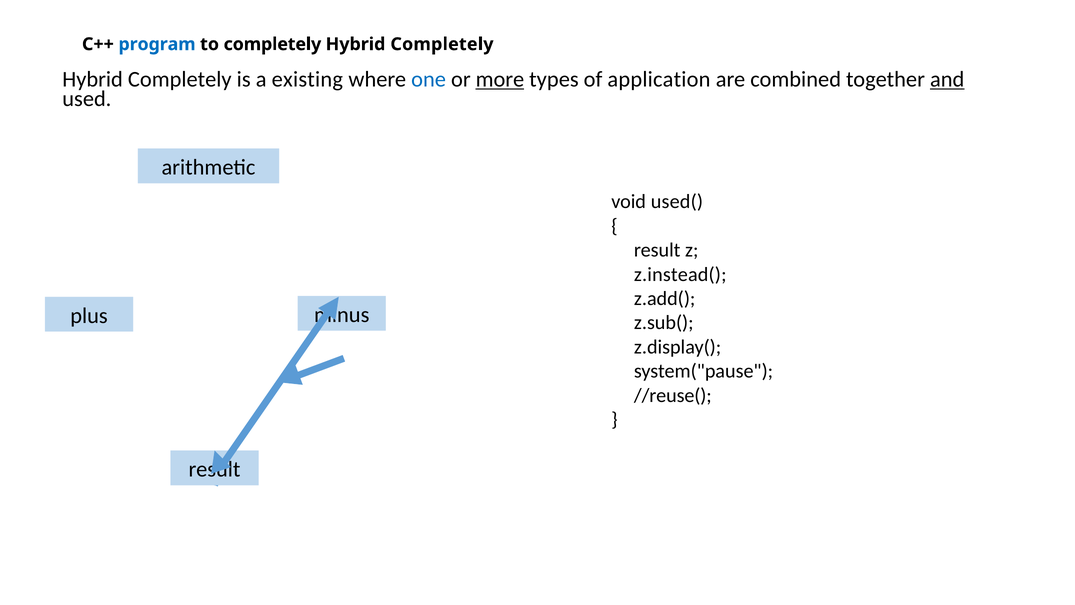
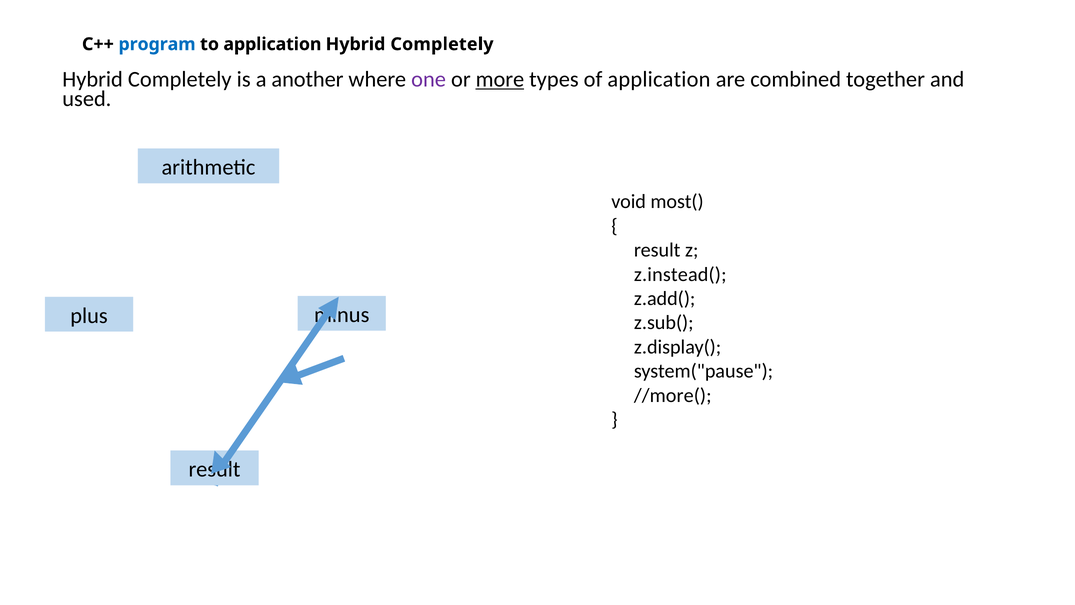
to completely: completely -> application (272, 44)
existing: existing -> another (308, 79)
one colour: blue -> purple (429, 79)
and underline: present -> none (947, 79)
used(: used( -> most( (677, 202)
//reuse(: //reuse( -> //more( (673, 395)
